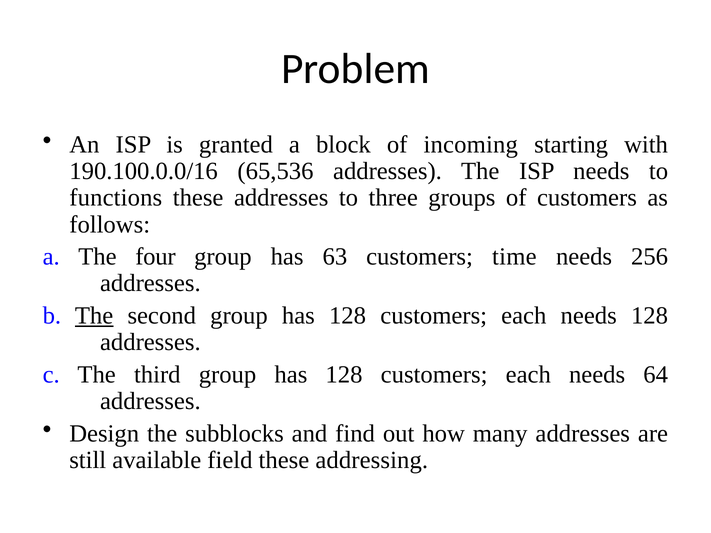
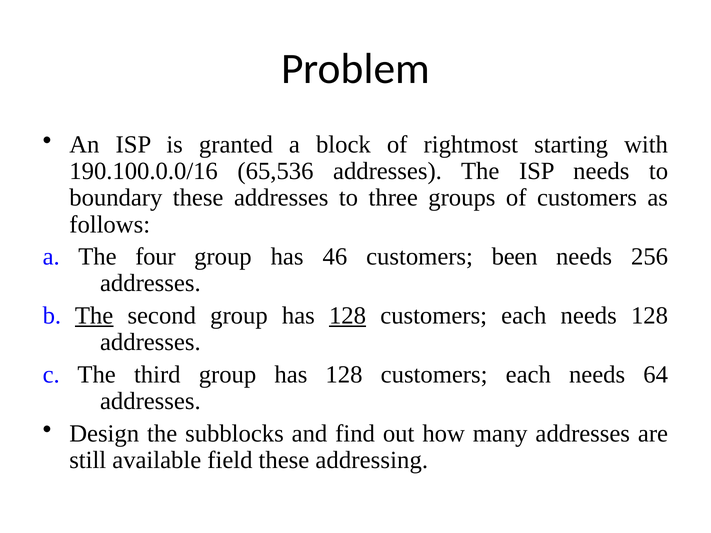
incoming: incoming -> rightmost (471, 145)
functions: functions -> boundary (116, 198)
63: 63 -> 46 (335, 257)
time: time -> been (515, 257)
128 underline: none -> present (348, 316)
